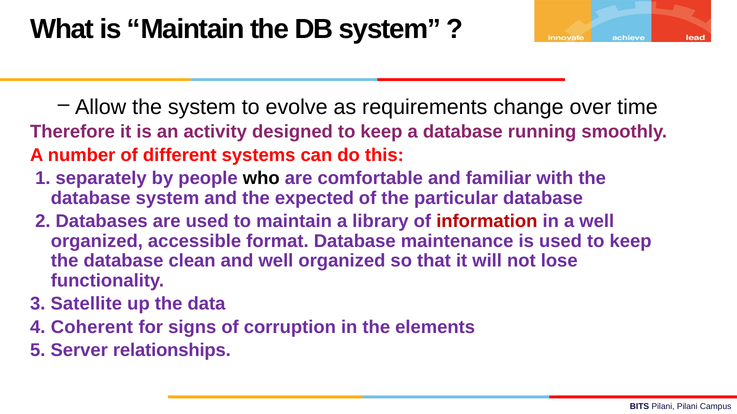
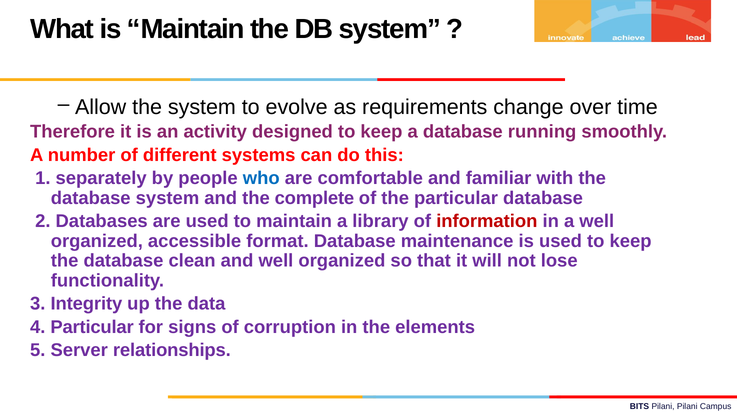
who colour: black -> blue (261, 178)
expected: expected -> complete (314, 198)
Satellite: Satellite -> Integrity (86, 304)
4 Coherent: Coherent -> Particular (92, 328)
